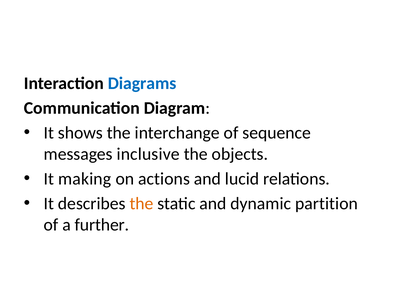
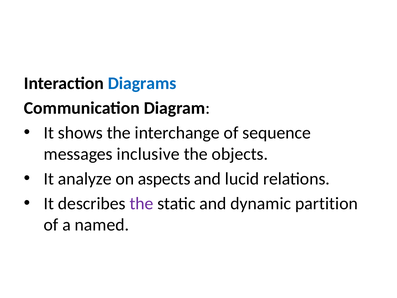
making: making -> analyze (85, 179)
actions: actions -> aspects (164, 179)
the colour: orange -> purple (141, 203)
further: further -> named (102, 224)
